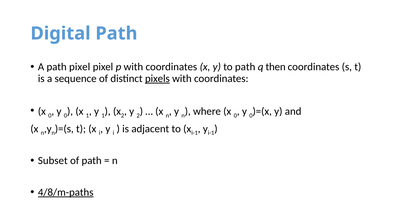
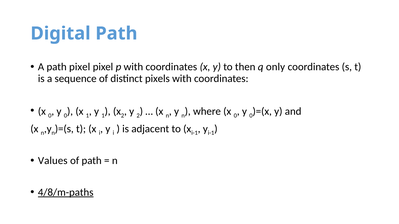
to path: path -> then (245, 67)
then: then -> only (276, 67)
pixels underline: present -> none (157, 79)
Subset: Subset -> Values (53, 161)
